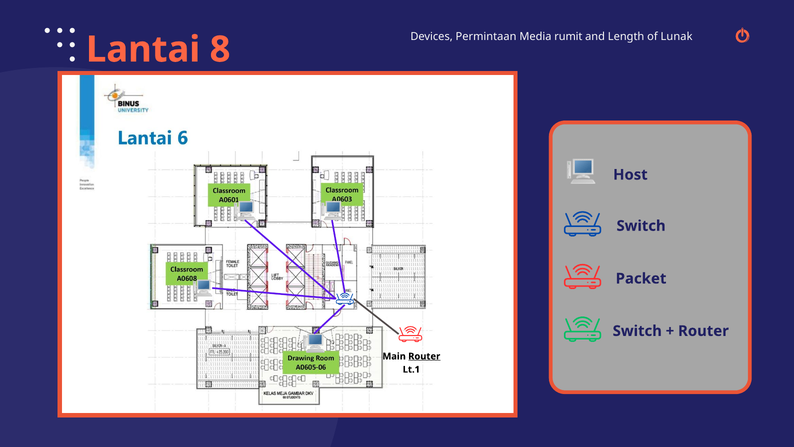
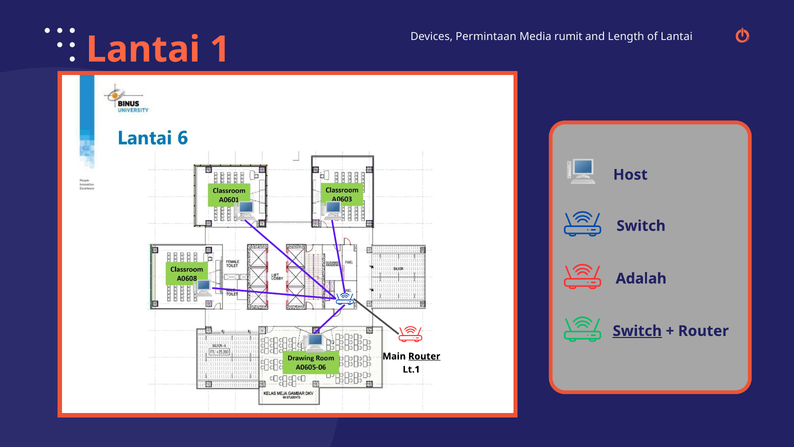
of Lunak: Lunak -> Lantai (677, 37)
8: 8 -> 1 (220, 49)
Packet: Packet -> Adalah (641, 278)
Switch underline: none -> present (637, 331)
